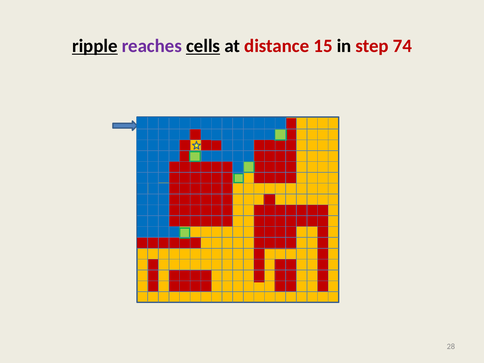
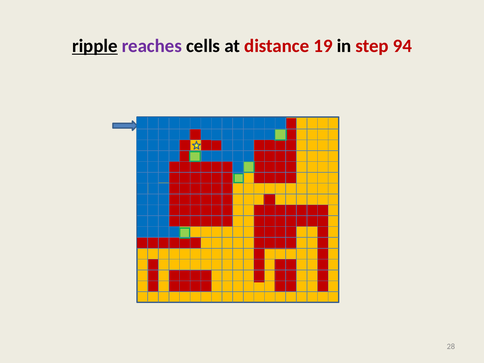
cells underline: present -> none (203, 46)
15: 15 -> 19 (323, 46)
74: 74 -> 94 (402, 46)
